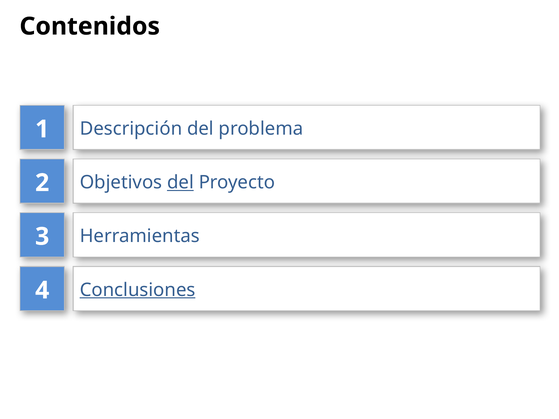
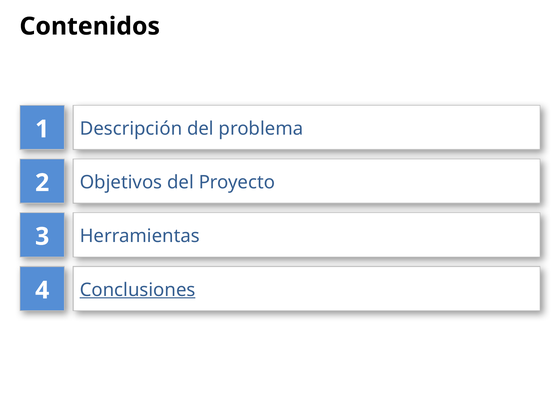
del underline: present -> none (180, 183)
